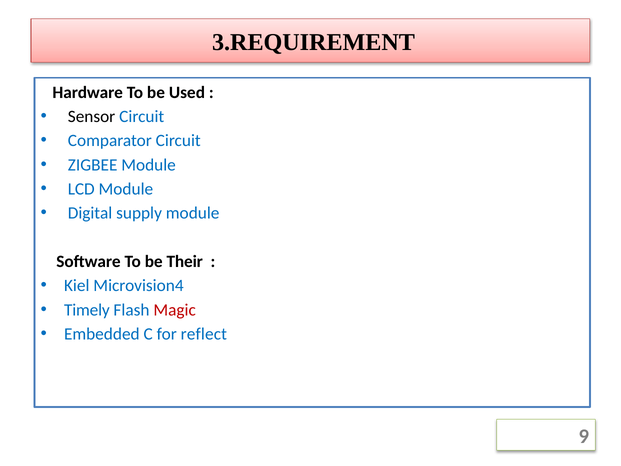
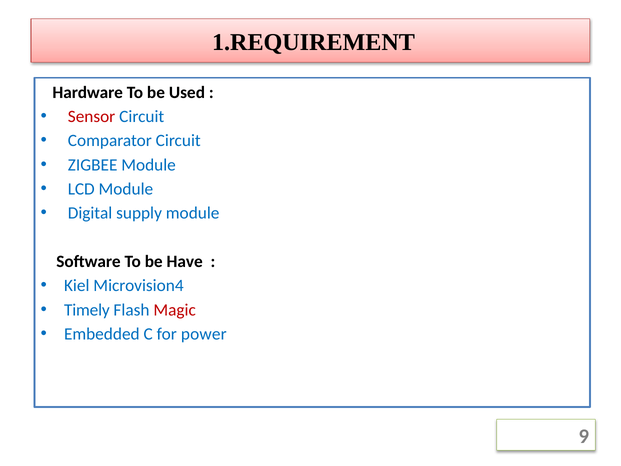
3.REQUIREMENT: 3.REQUIREMENT -> 1.REQUIREMENT (313, 42)
Sensor colour: black -> red (92, 116)
Their: Their -> Have (185, 261)
reflect: reflect -> power (204, 334)
